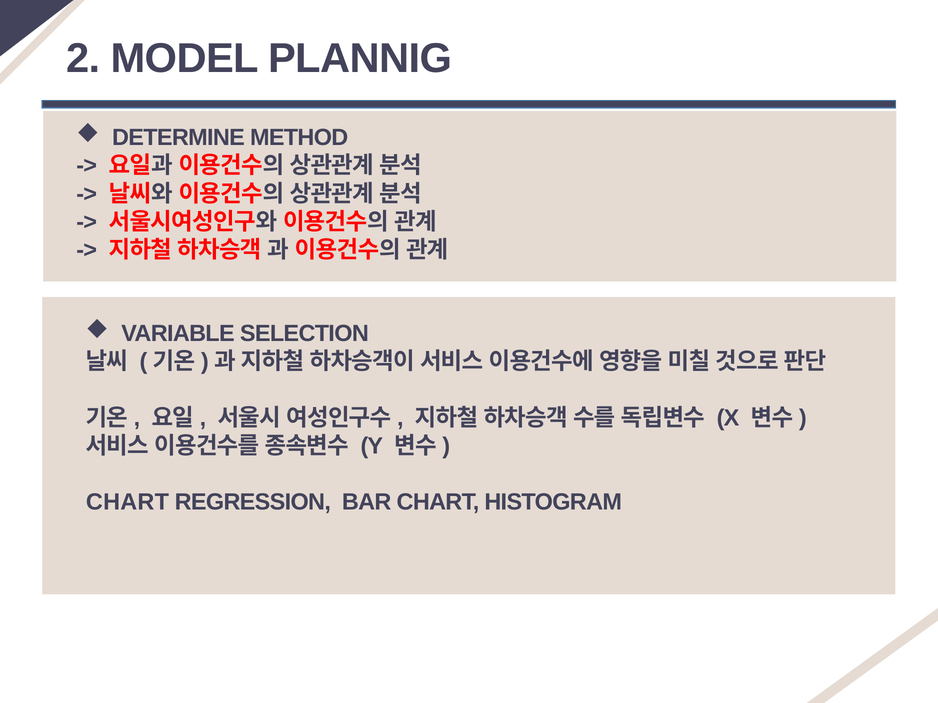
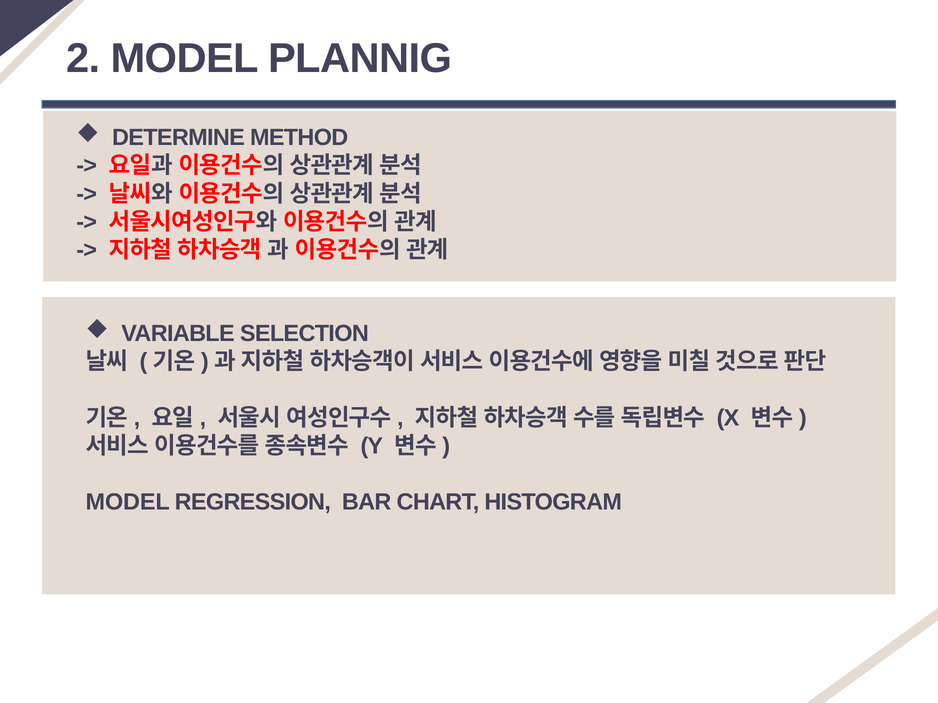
CHART: CHART -> MODEL (128, 503)
